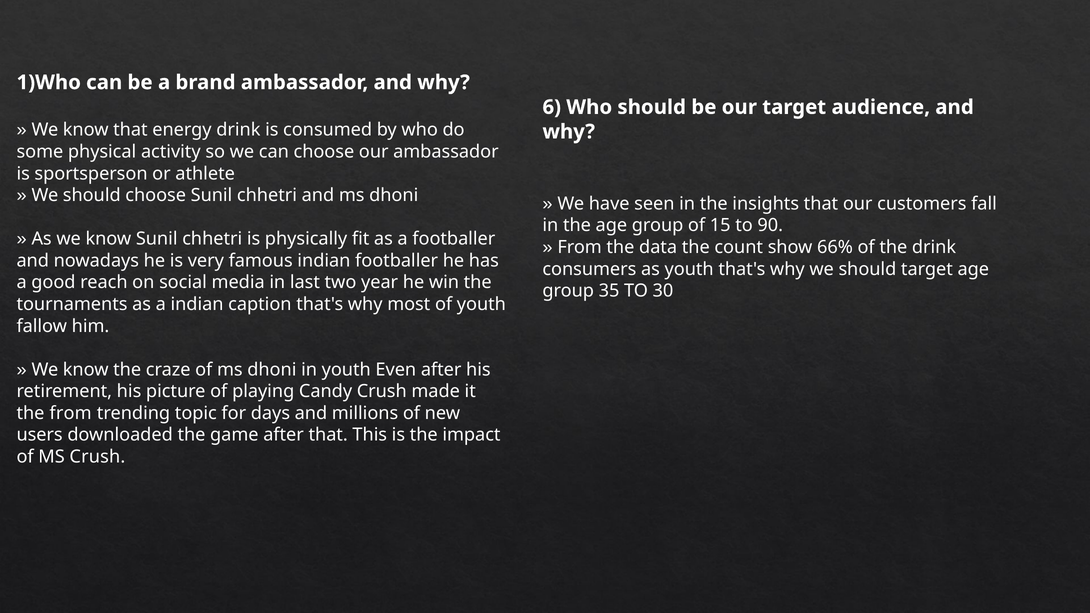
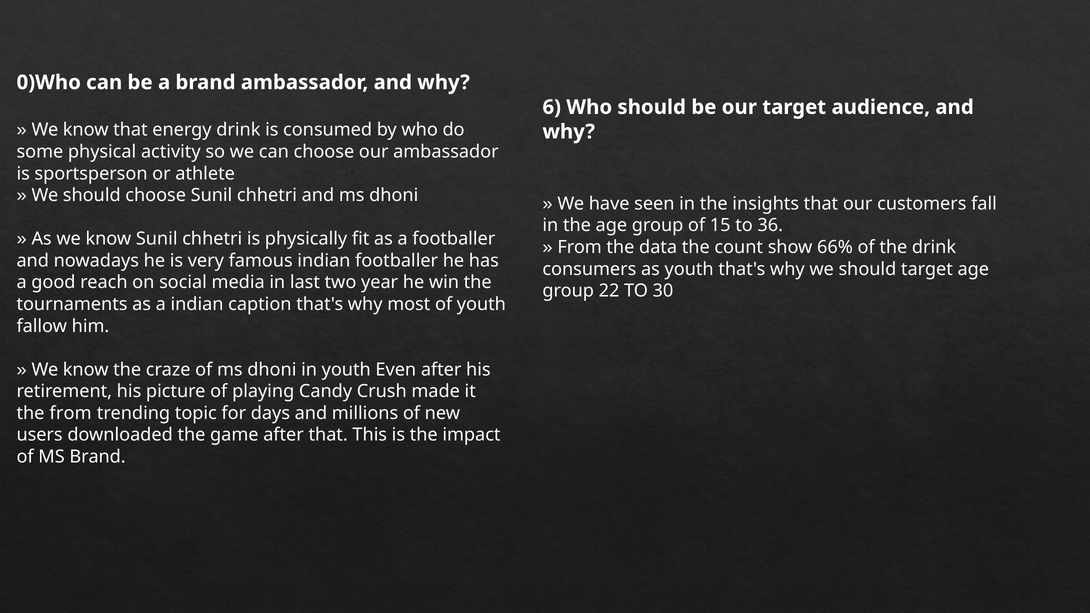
1)Who: 1)Who -> 0)Who (49, 82)
90: 90 -> 36 (770, 226)
35: 35 -> 22 (609, 291)
MS Crush: Crush -> Brand (98, 457)
